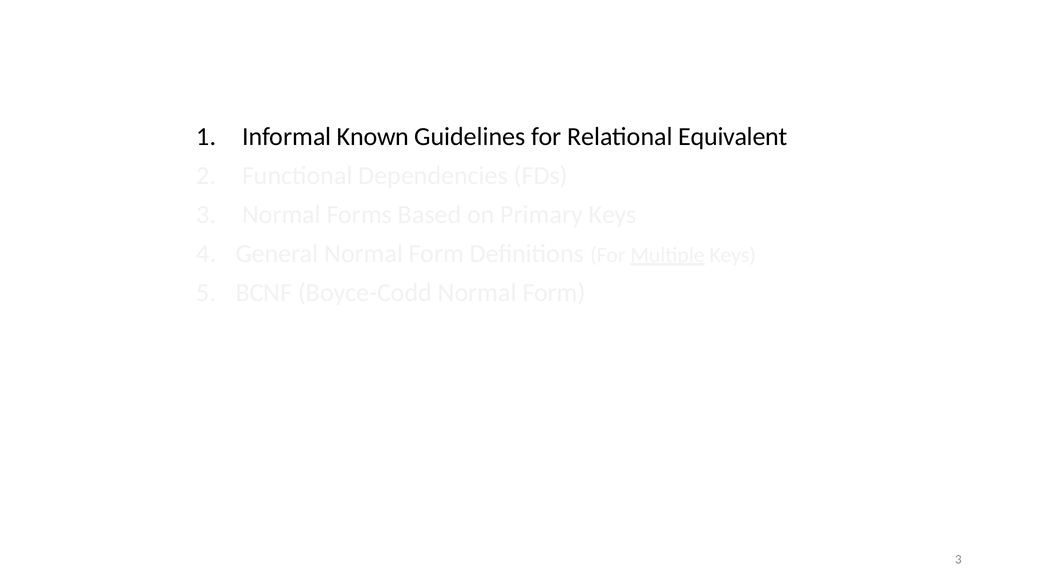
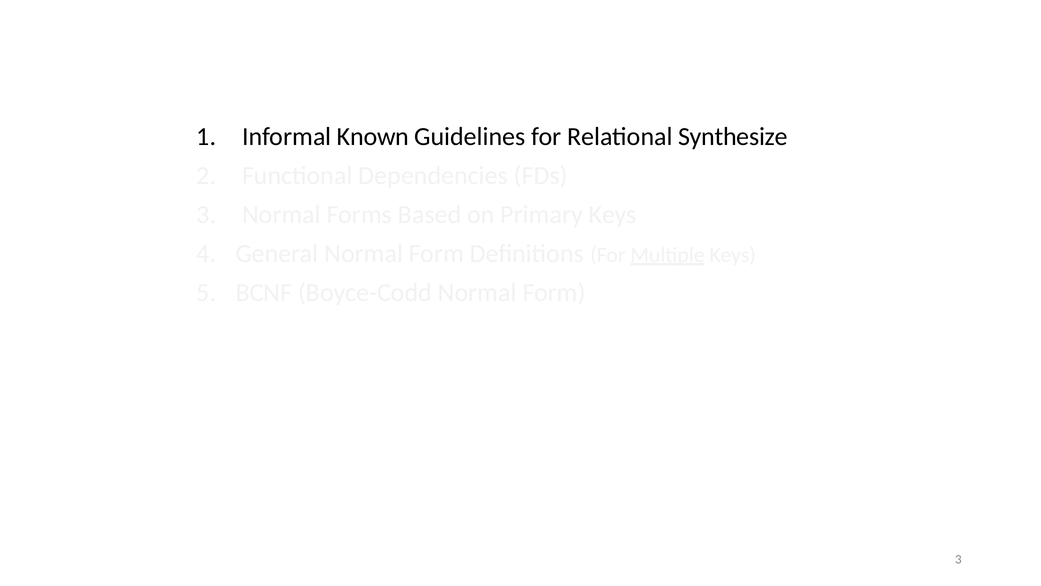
Equivalent: Equivalent -> Synthesize (733, 136)
